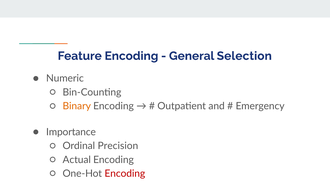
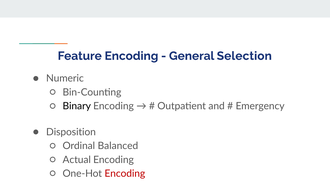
Binary colour: orange -> black (77, 106)
Importance: Importance -> Disposition (71, 132)
Precision: Precision -> Balanced (118, 146)
